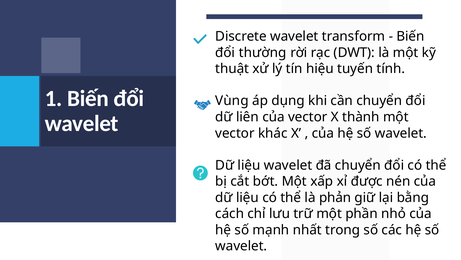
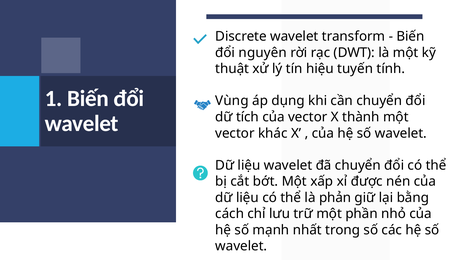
thường: thường -> nguyên (263, 53)
liên: liên -> tích (247, 117)
